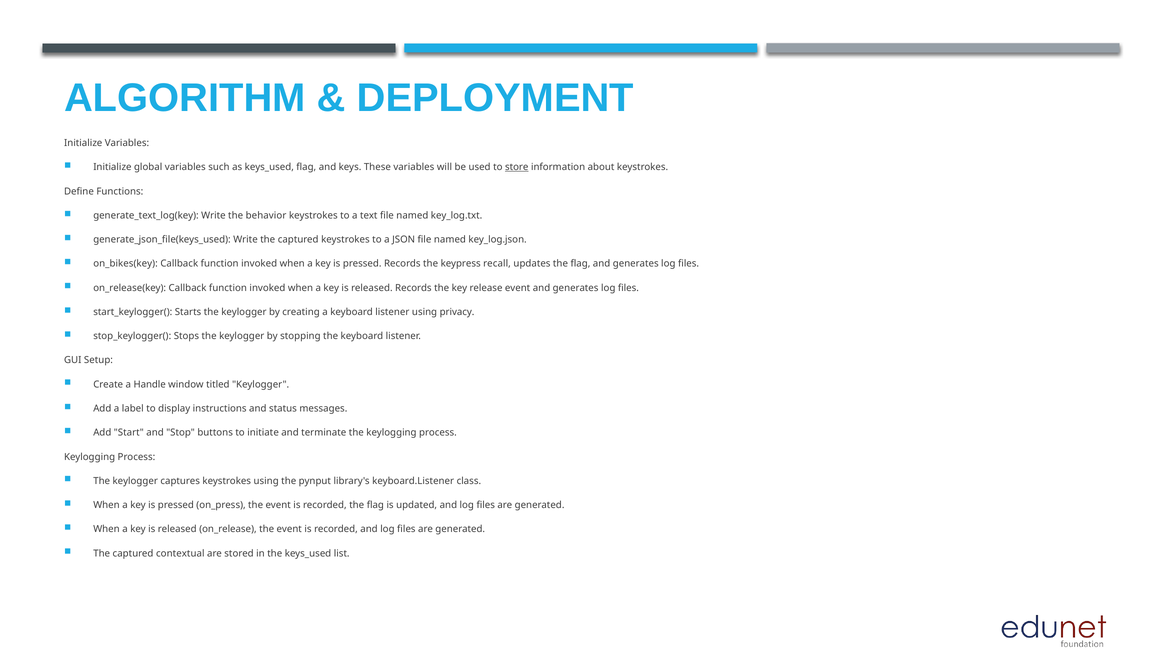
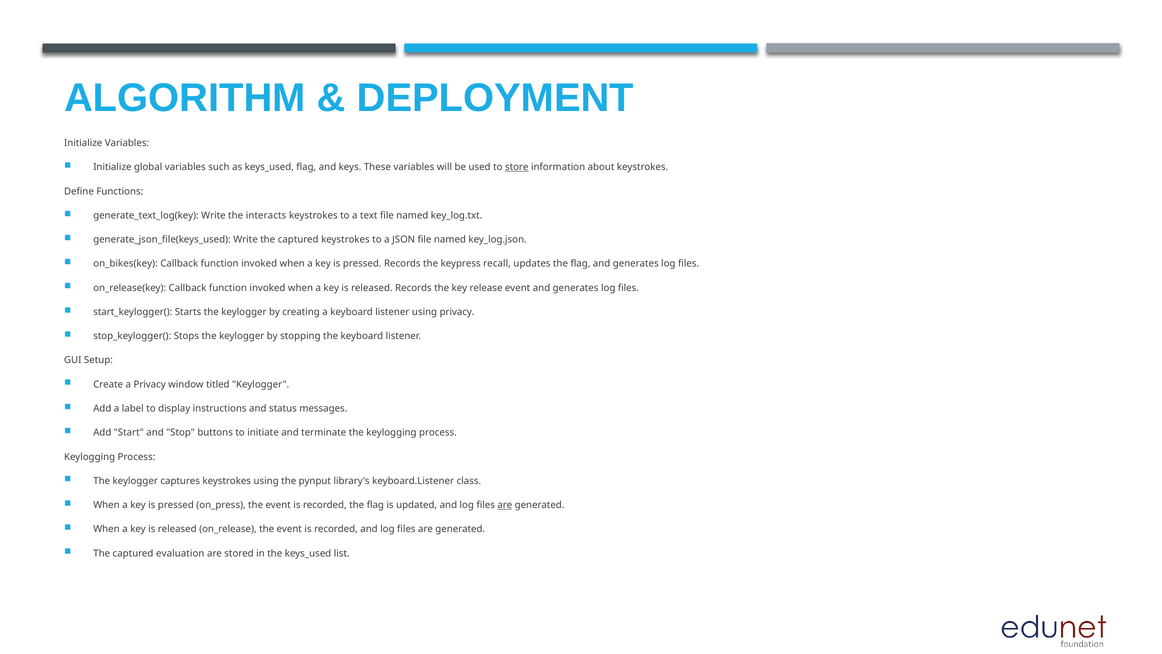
behavior: behavior -> interacts (266, 215)
a Handle: Handle -> Privacy (150, 384)
are underline: none -> present (505, 505)
contextual: contextual -> evaluation (180, 553)
